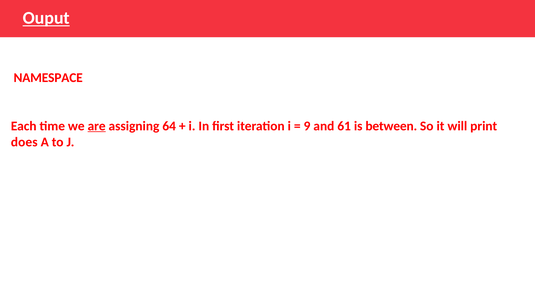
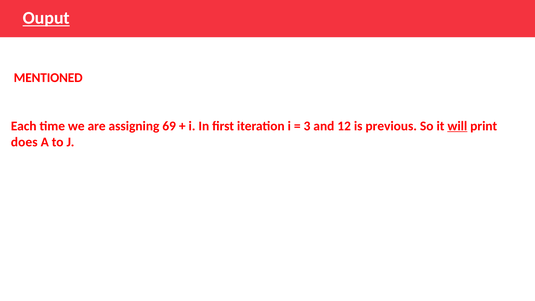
NAMESPACE: NAMESPACE -> MENTIONED (48, 78)
are underline: present -> none (97, 126)
64: 64 -> 69 (169, 126)
9: 9 -> 3 (307, 126)
61: 61 -> 12 (344, 126)
between: between -> previous (391, 126)
will underline: none -> present (457, 126)
